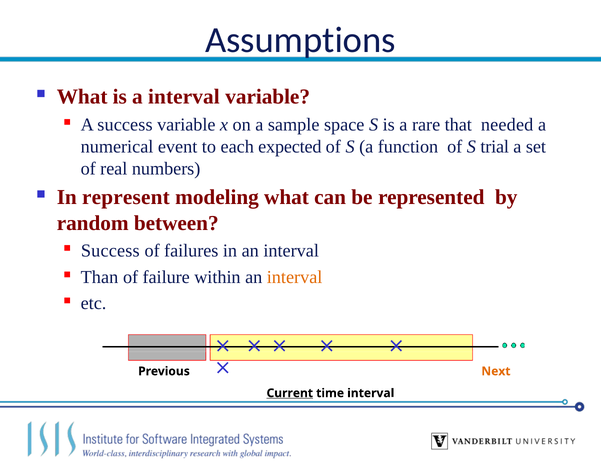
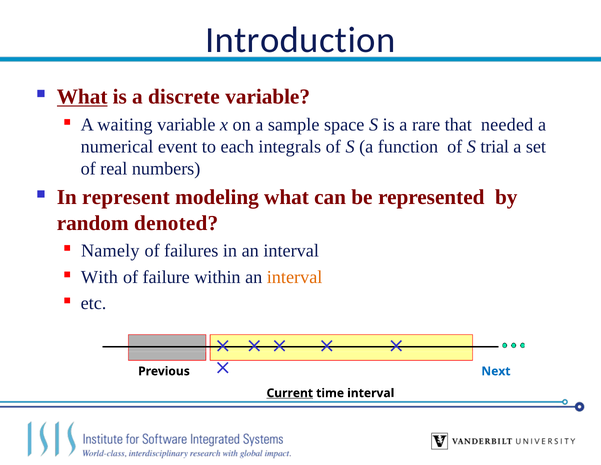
Assumptions: Assumptions -> Introduction (300, 40)
What underline: none -> present (82, 97)
a interval: interval -> discrete (184, 97)
A success: success -> waiting (125, 125)
expected: expected -> integrals (290, 146)
between: between -> denoted (176, 223)
Success: Success -> Namely (110, 251)
Than: Than -> With (99, 277)
Next colour: orange -> blue (496, 371)
